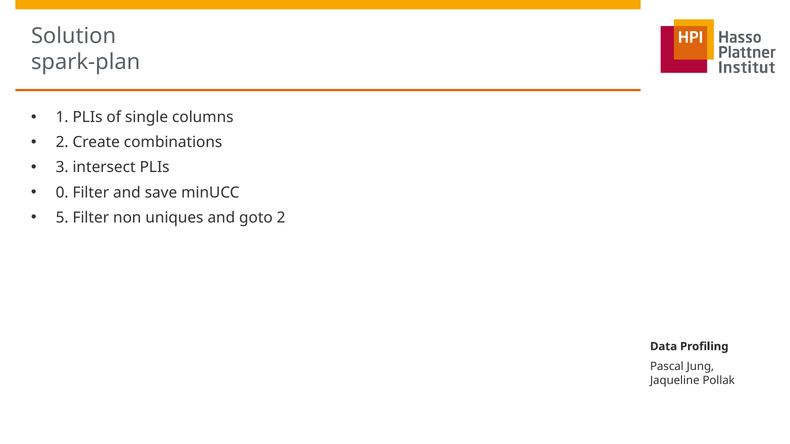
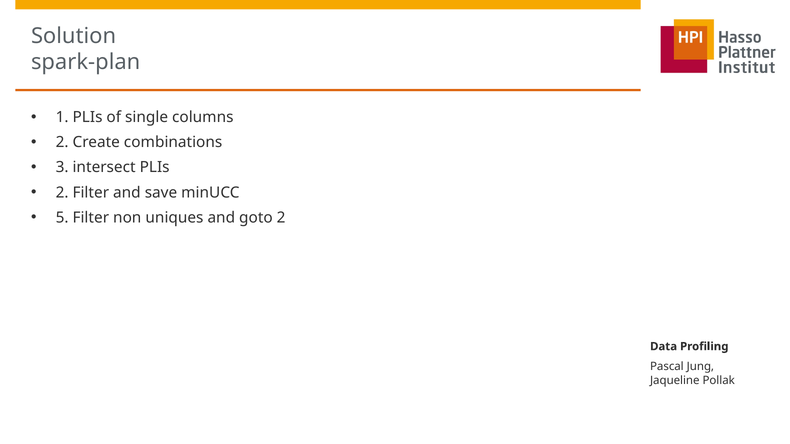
0: 0 -> 2 (62, 193)
